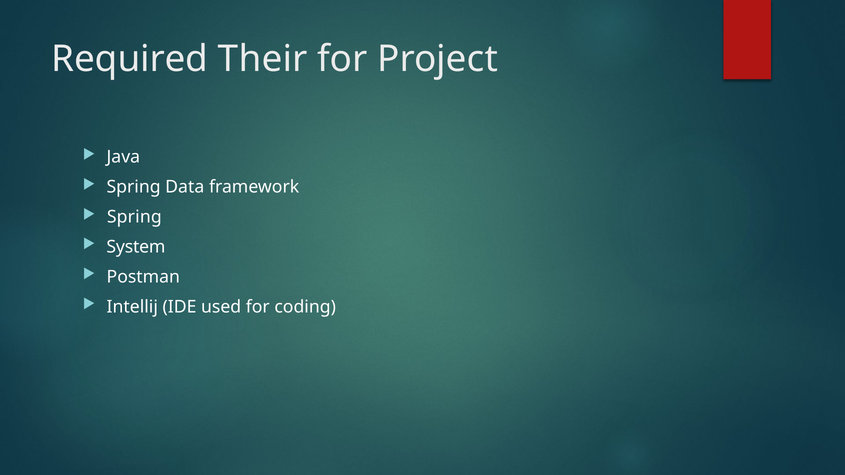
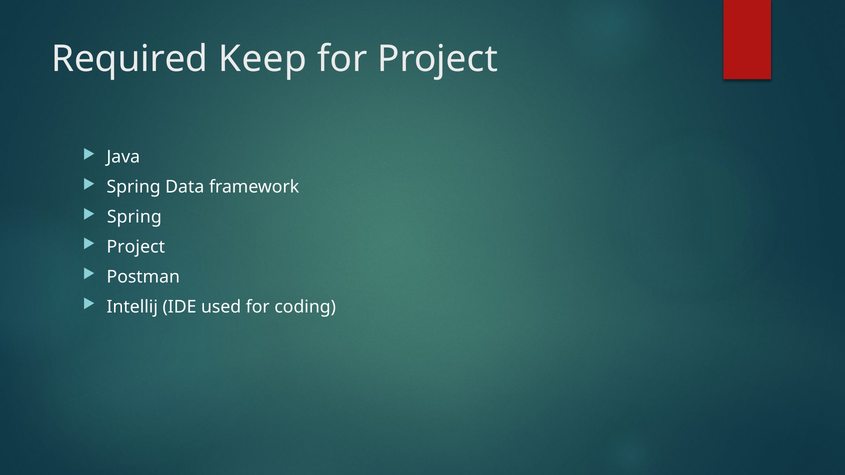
Their: Their -> Keep (263, 59)
System: System -> Project (136, 247)
